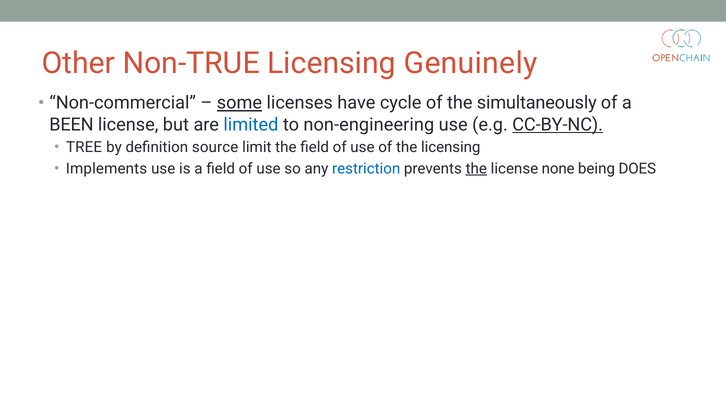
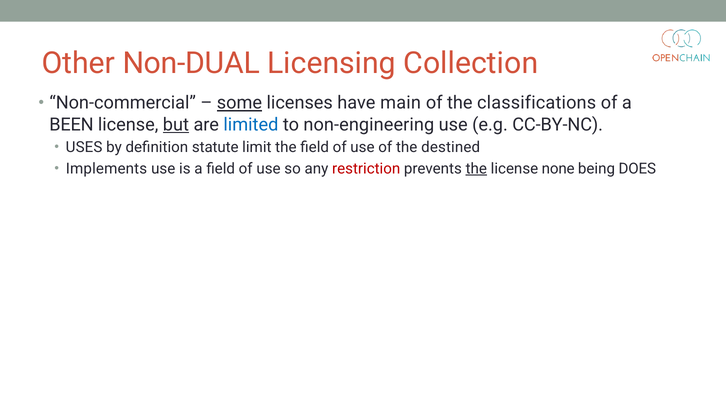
Non-TRUE: Non-TRUE -> Non-DUAL (191, 63)
Genuinely: Genuinely -> Collection (471, 63)
cycle: cycle -> main (401, 103)
simultaneously: simultaneously -> classifications (537, 103)
but underline: none -> present (176, 125)
CC-BY-NC underline: present -> none (558, 125)
TREE: TREE -> USES (84, 148)
source: source -> statute (215, 148)
the licensing: licensing -> destined (451, 148)
restriction colour: blue -> red (366, 169)
